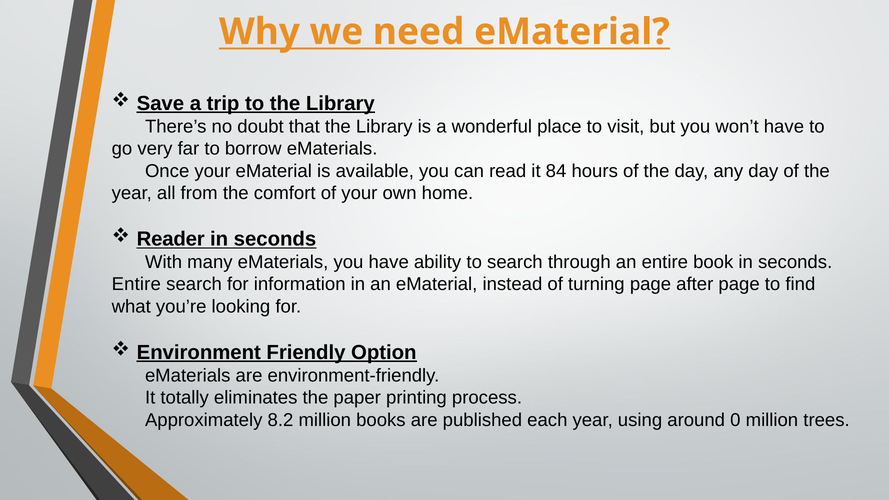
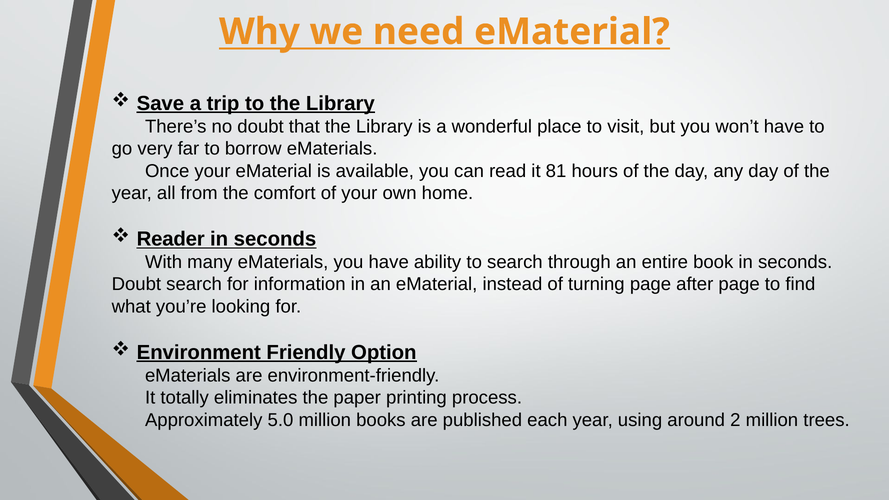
84: 84 -> 81 (556, 171)
Entire: Entire -> Doubt (136, 284)
8.2: 8.2 -> 5.0 (280, 420)
0: 0 -> 2 (735, 420)
